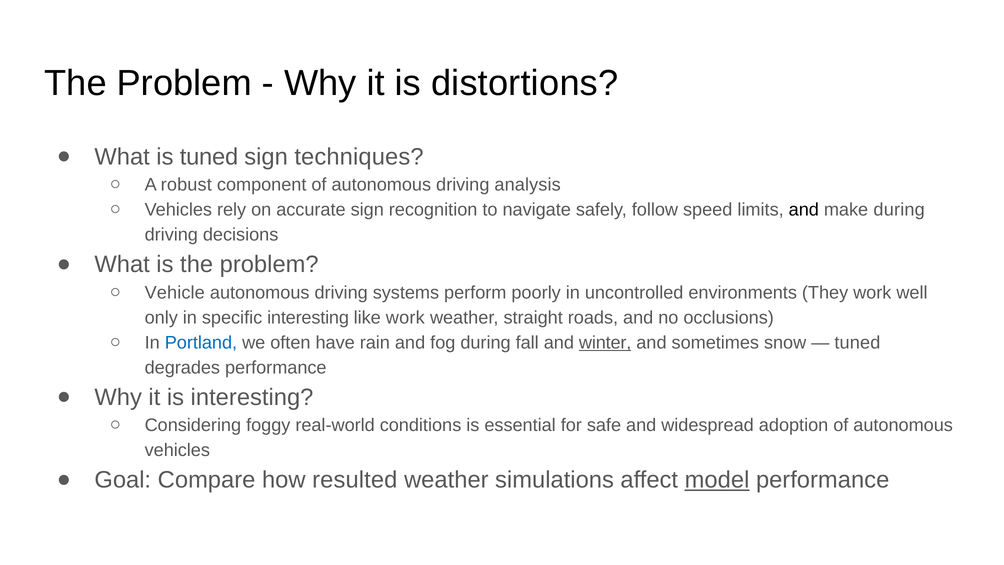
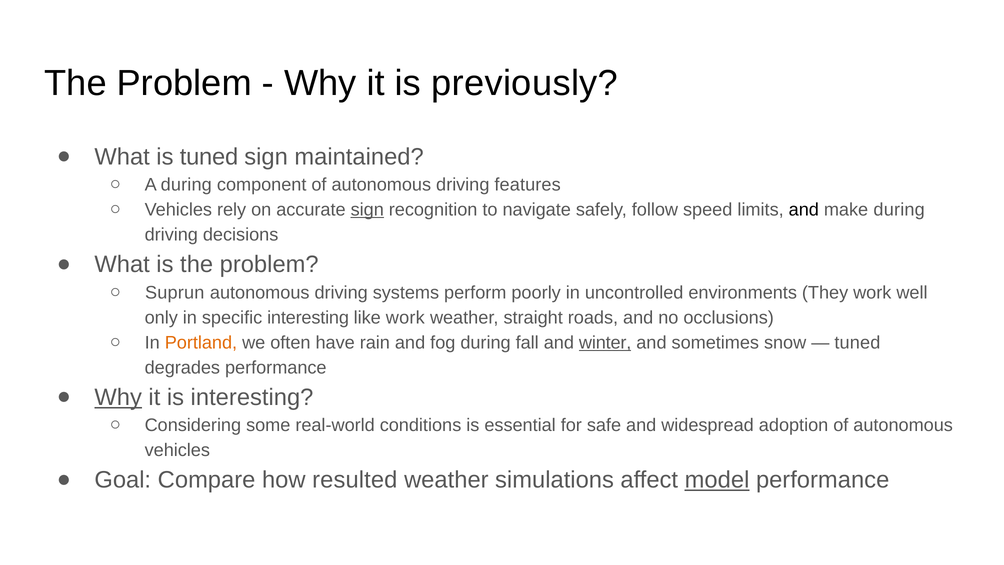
distortions: distortions -> previously (525, 83)
techniques: techniques -> maintained (359, 157)
A robust: robust -> during (186, 185)
analysis: analysis -> features (528, 185)
sign underline: none -> present (367, 210)
Vehicle: Vehicle -> Suprun (175, 292)
Portland colour: blue -> orange (201, 342)
Why underline: none -> present (118, 397)
foggy: foggy -> some (268, 425)
